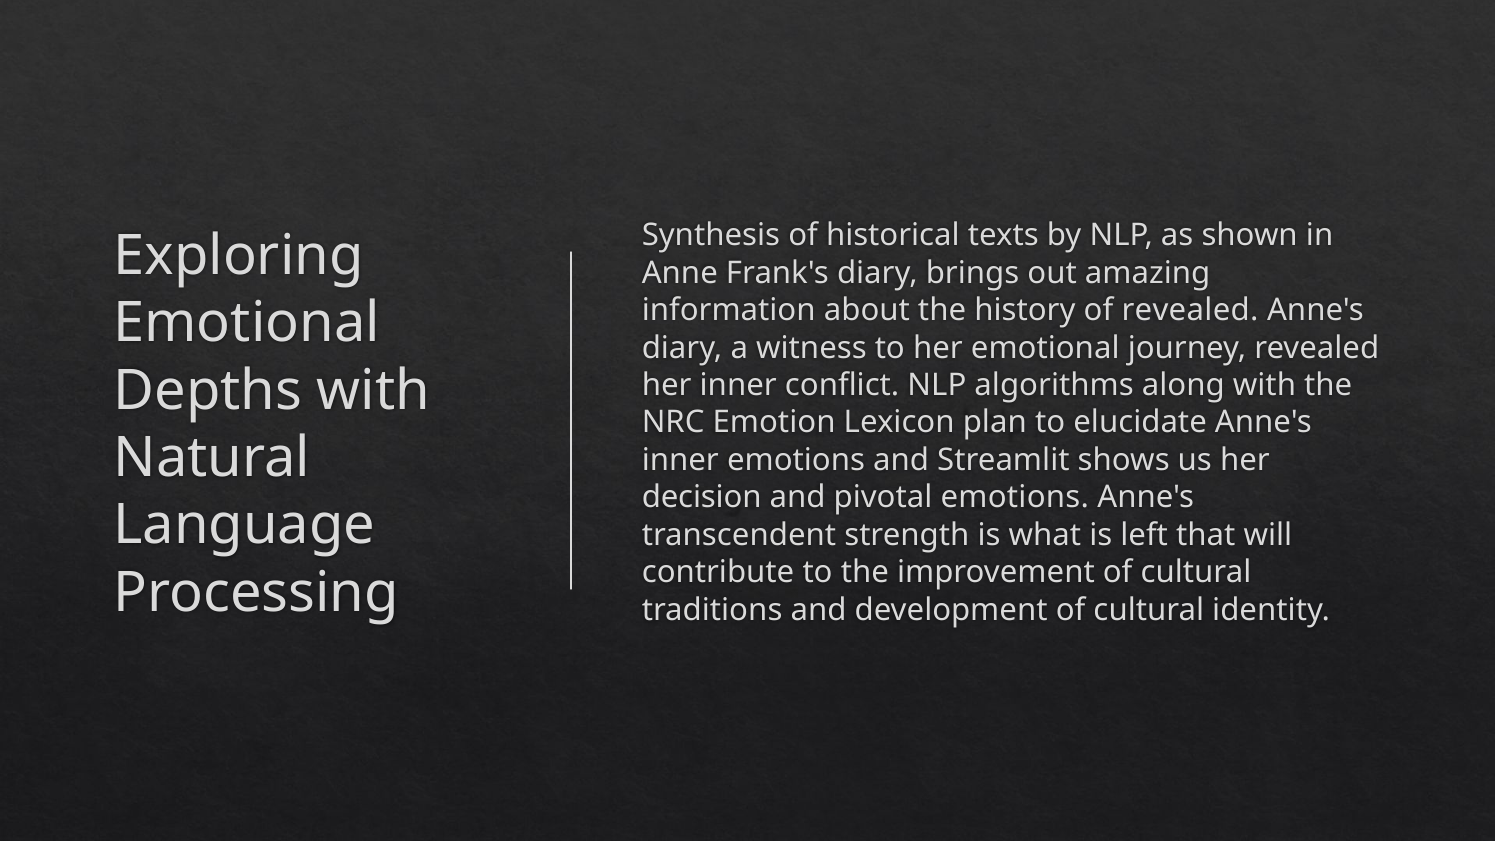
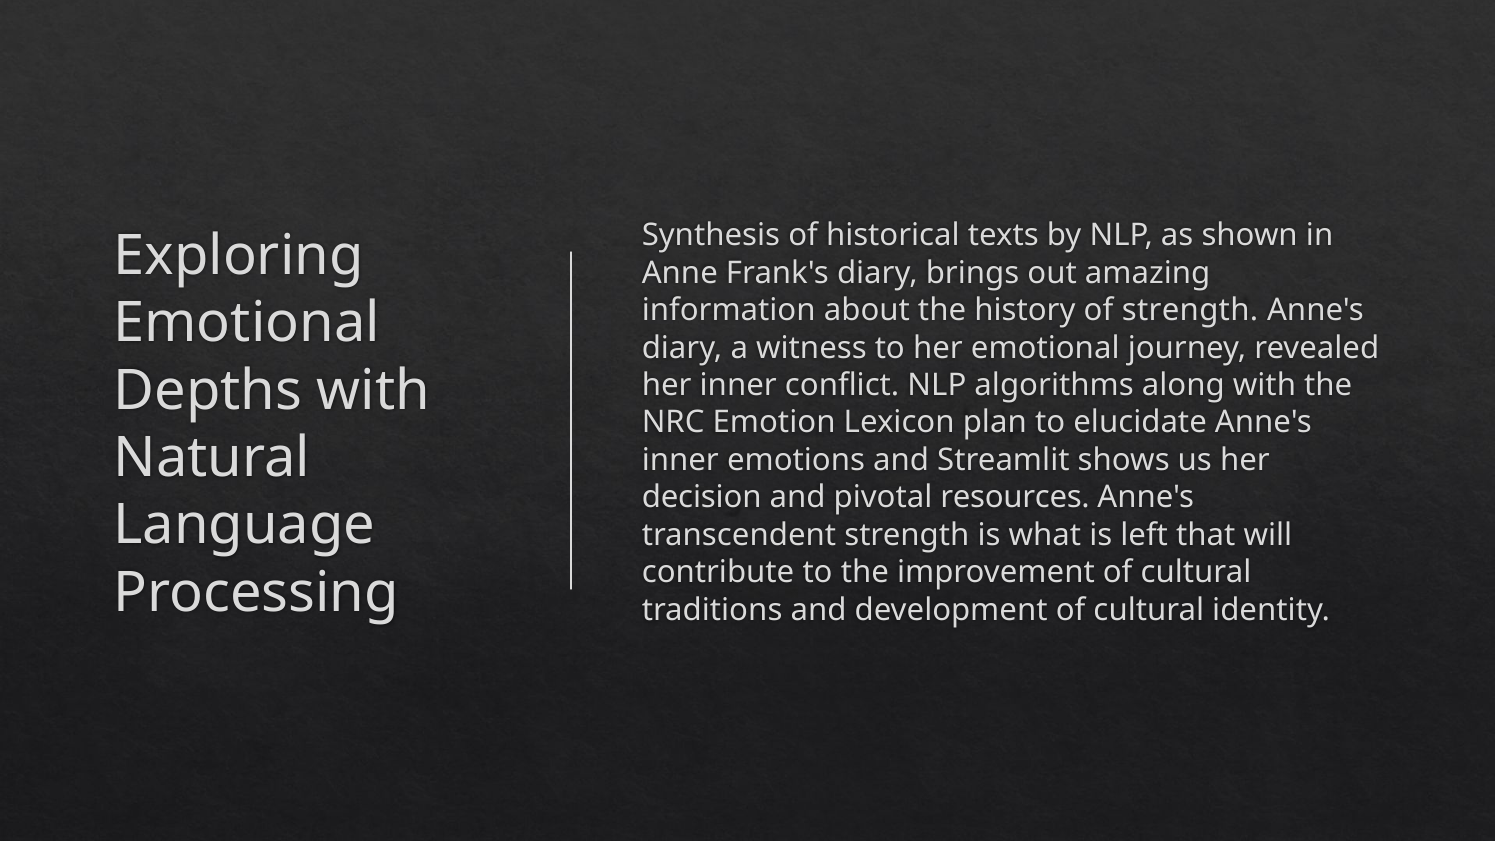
of revealed: revealed -> strength (1190, 310)
pivotal emotions: emotions -> resources (1015, 497)
